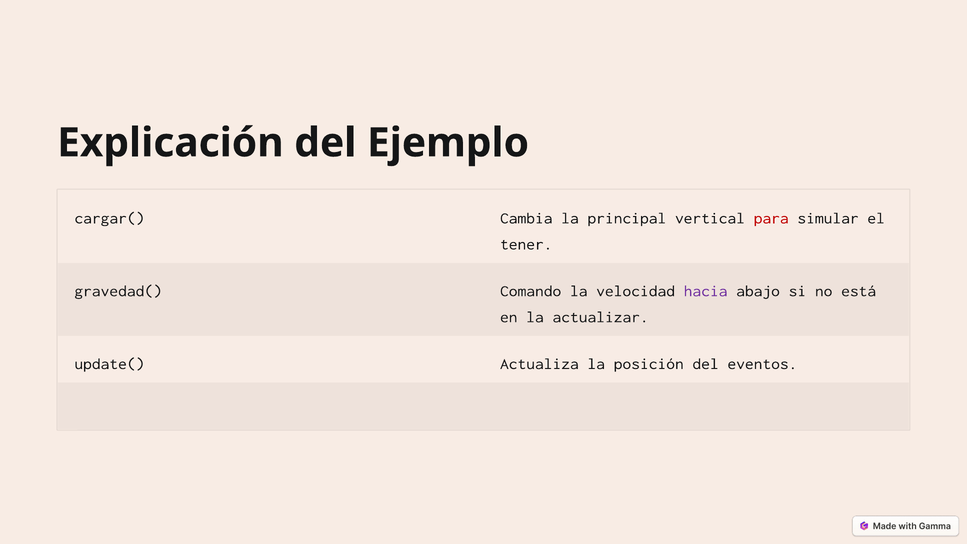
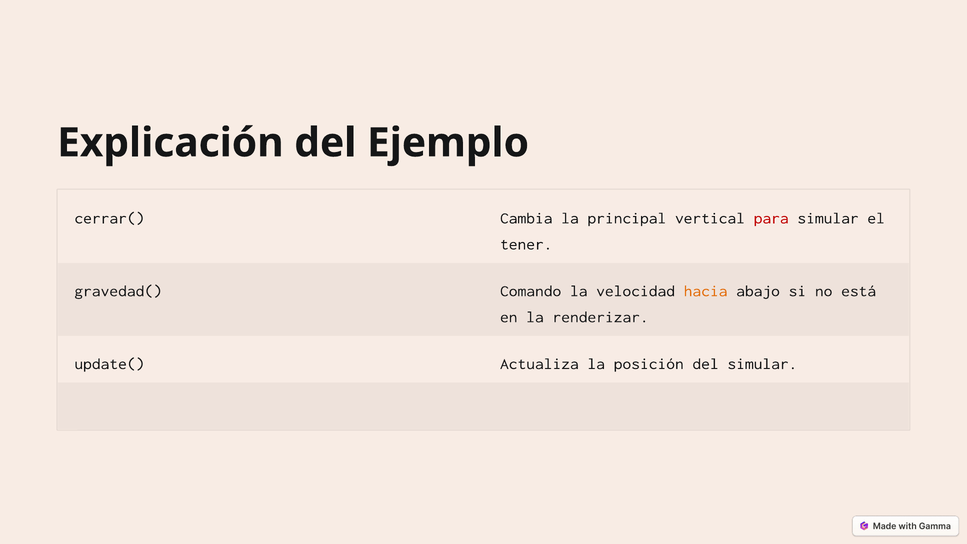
cargar(: cargar( -> cerrar( (109, 218)
hacia colour: purple -> orange (706, 291)
actualizar: actualizar -> renderizar (601, 317)
del eventos: eventos -> simular (762, 364)
